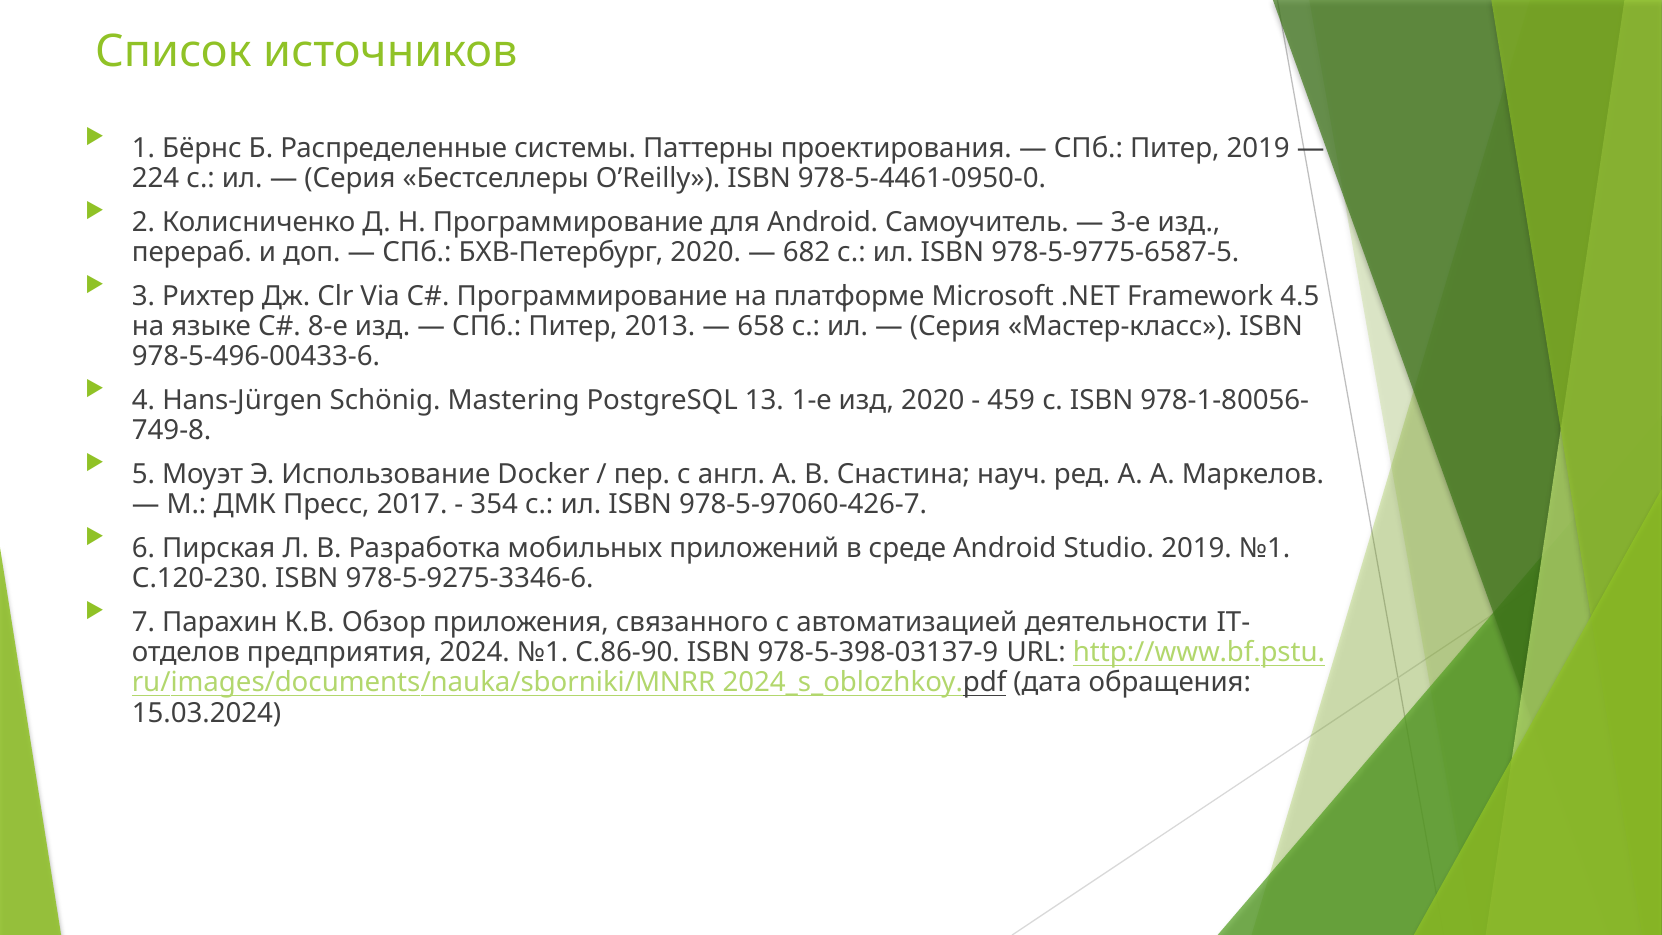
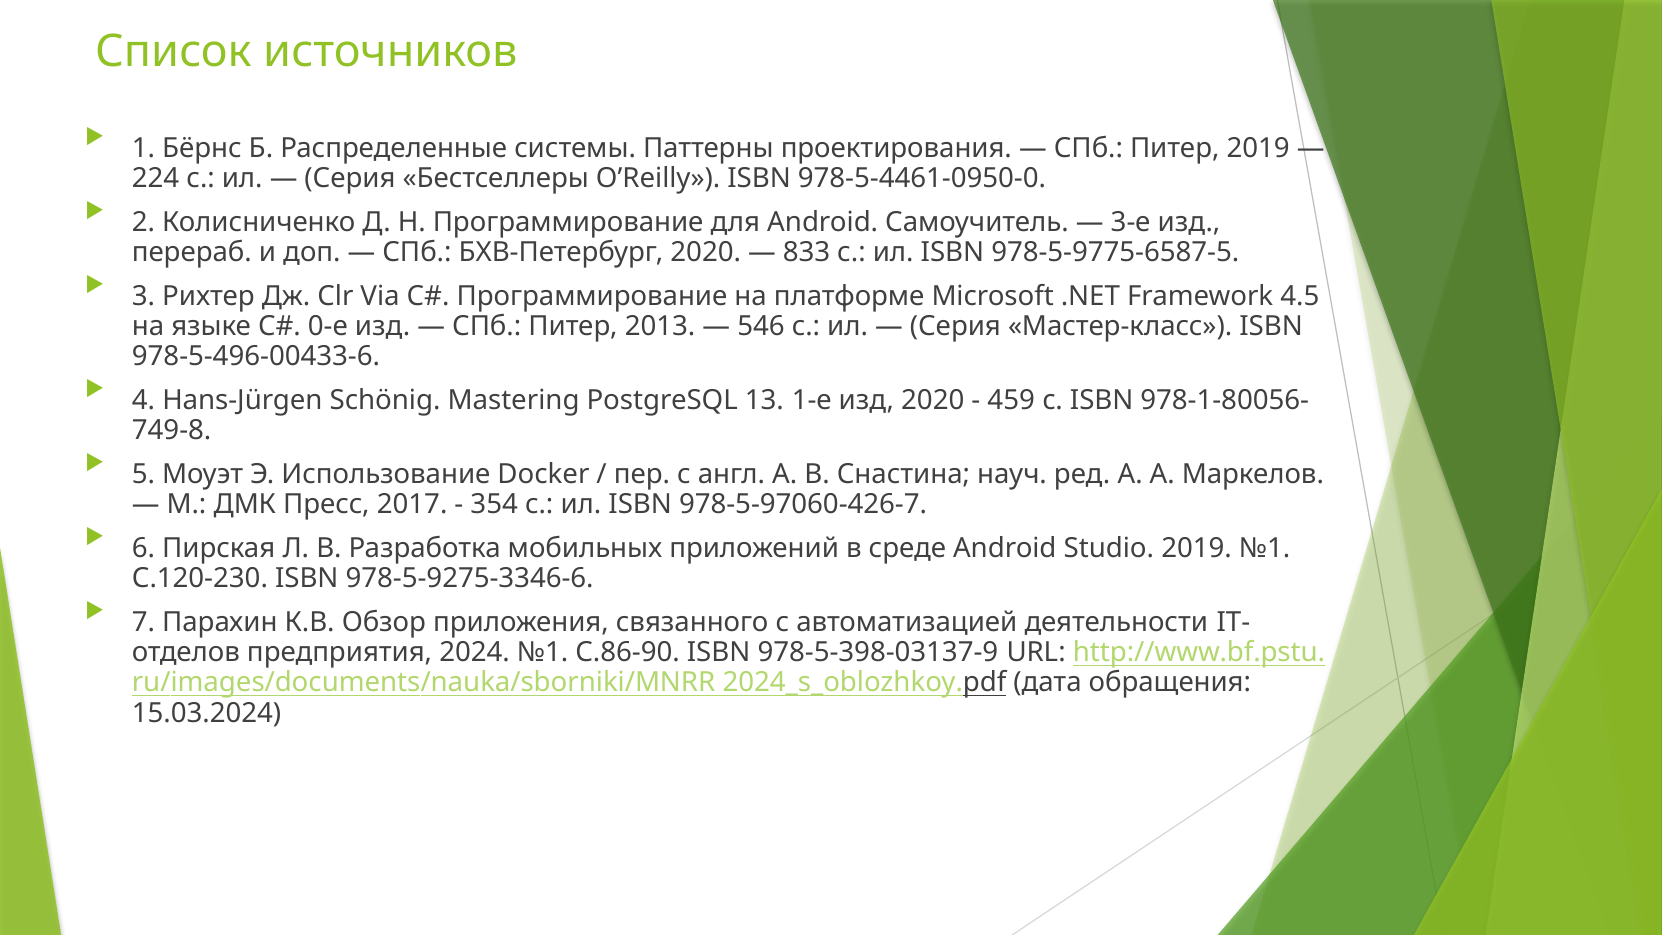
682: 682 -> 833 (807, 253)
8-е: 8-е -> 0-е (328, 327)
658: 658 -> 546 (761, 327)
